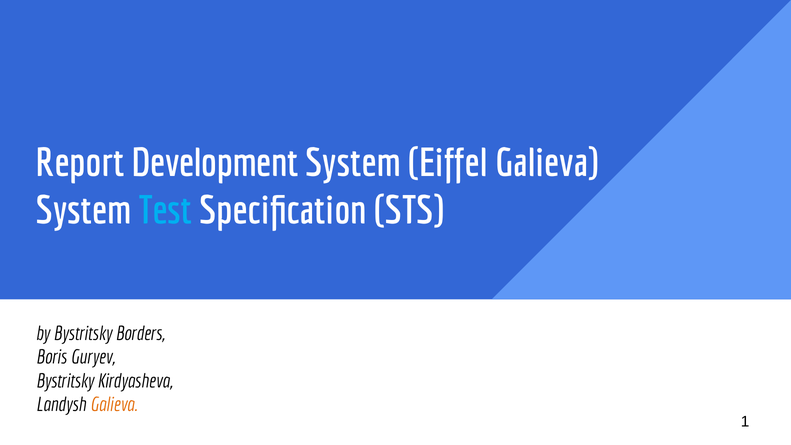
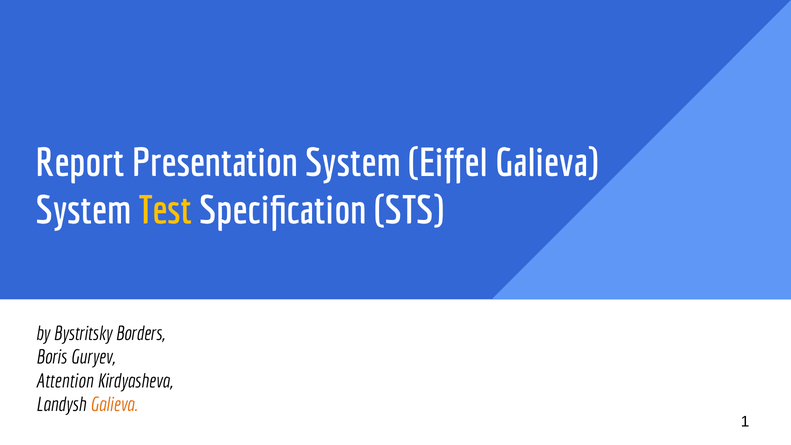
Development: Development -> Presentation (215, 163)
Test colour: light blue -> yellow (165, 210)
Bystritsky: Bystritsky -> Attention (65, 381)
